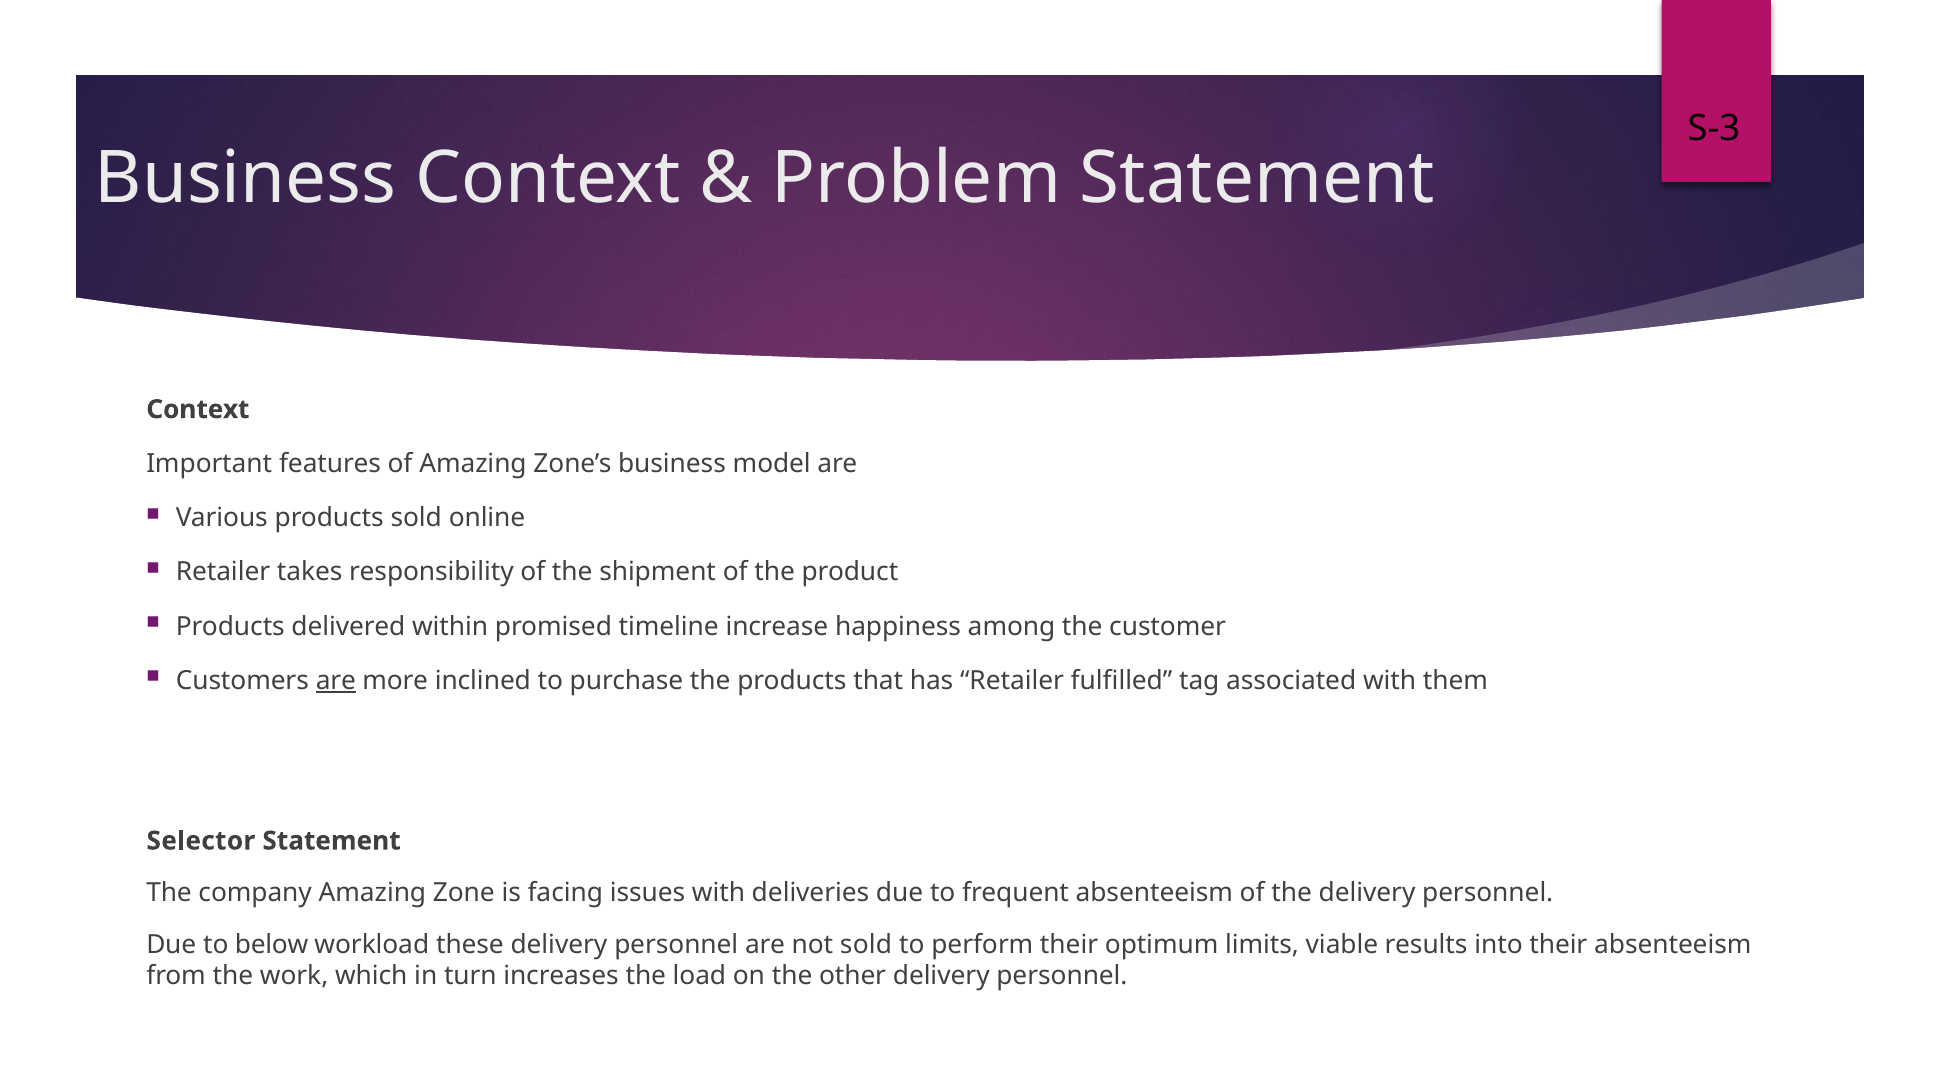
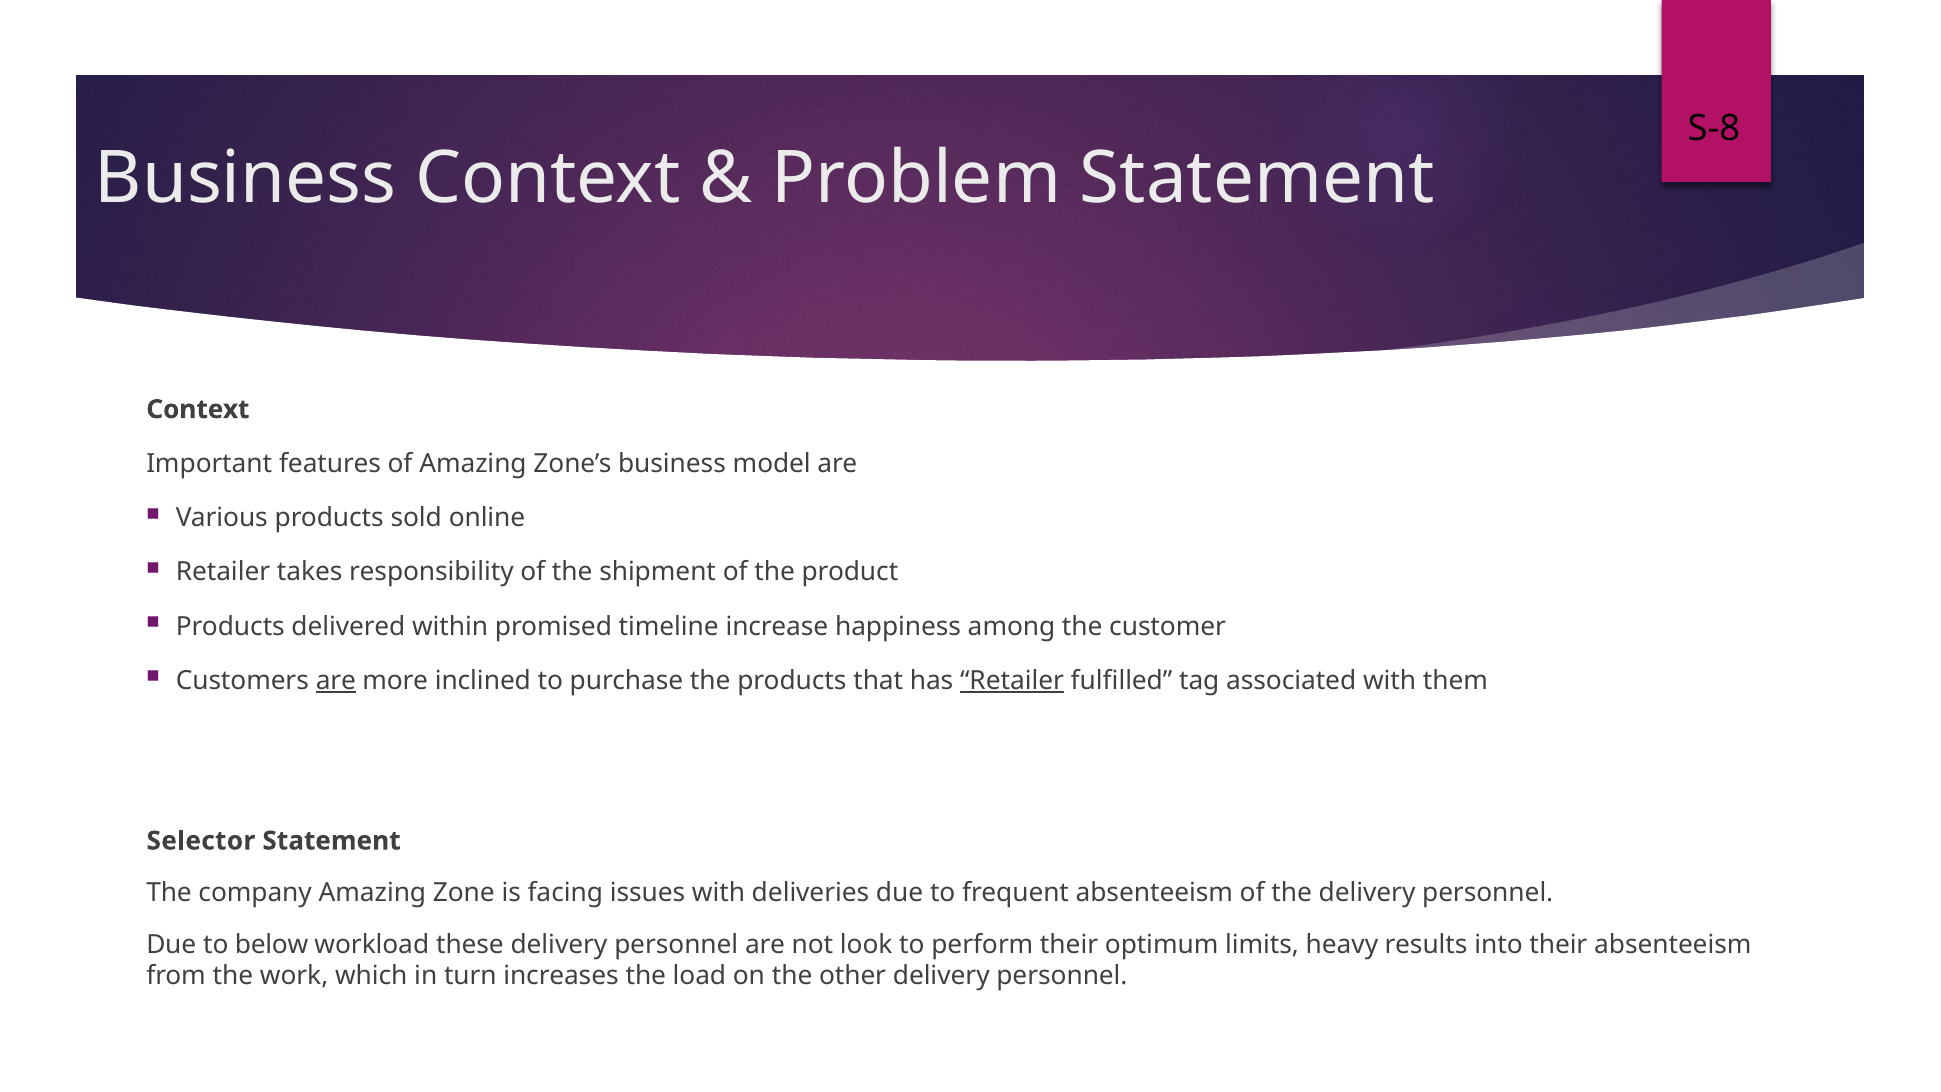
S-3: S-3 -> S-8 (1714, 128)
Retailer underline: none -> present (1012, 680)
not sold: sold -> look (866, 944)
viable: viable -> heavy (1342, 944)
